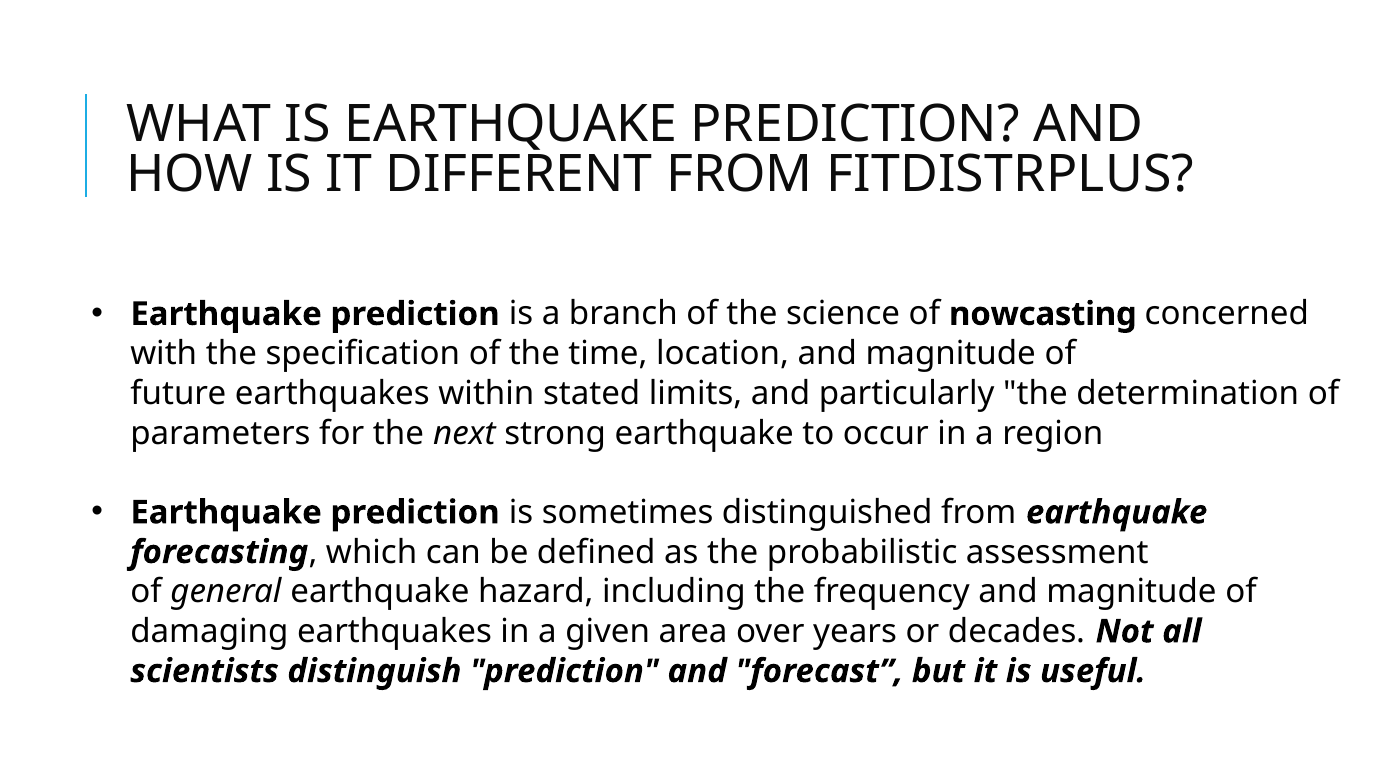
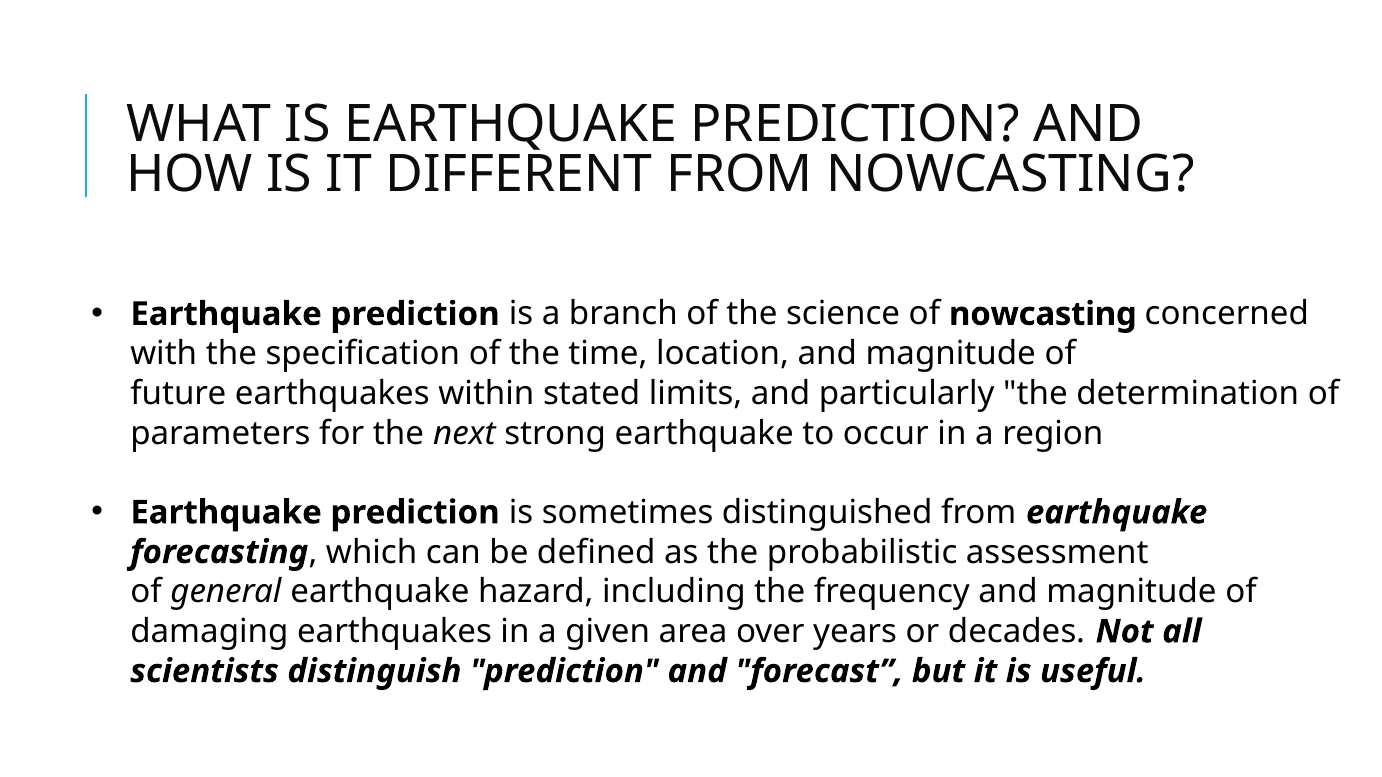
FROM FITDISTRPLUS: FITDISTRPLUS -> NOWCASTING (1010, 174)
